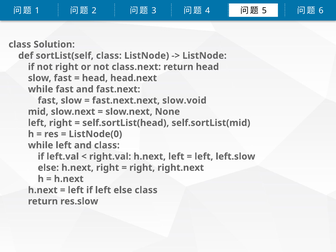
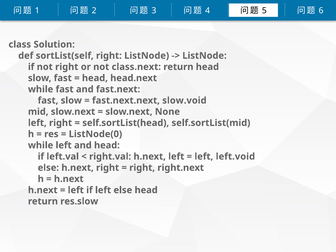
sortList(self class: class -> right (109, 56)
and class: class -> head (107, 145)
left.slow: left.slow -> left.void (235, 156)
else class: class -> head (146, 190)
